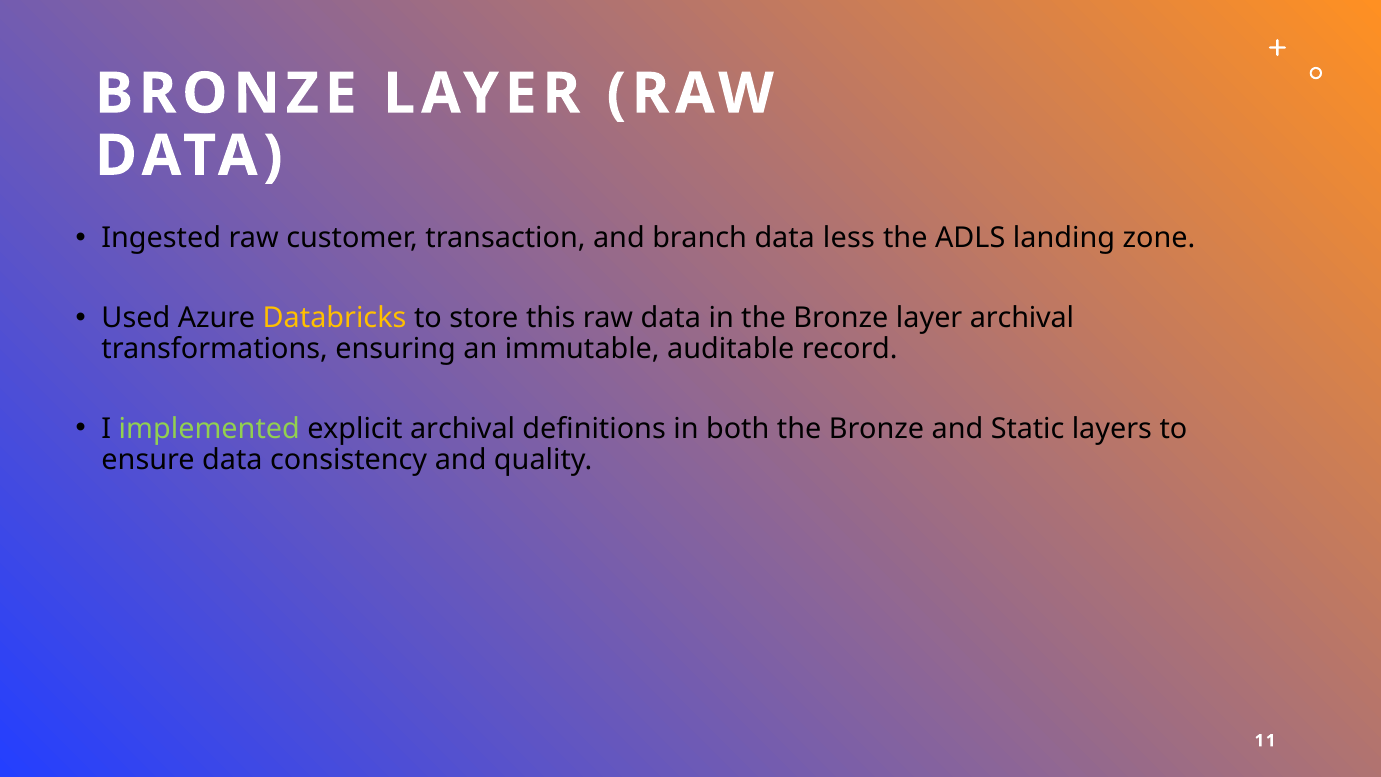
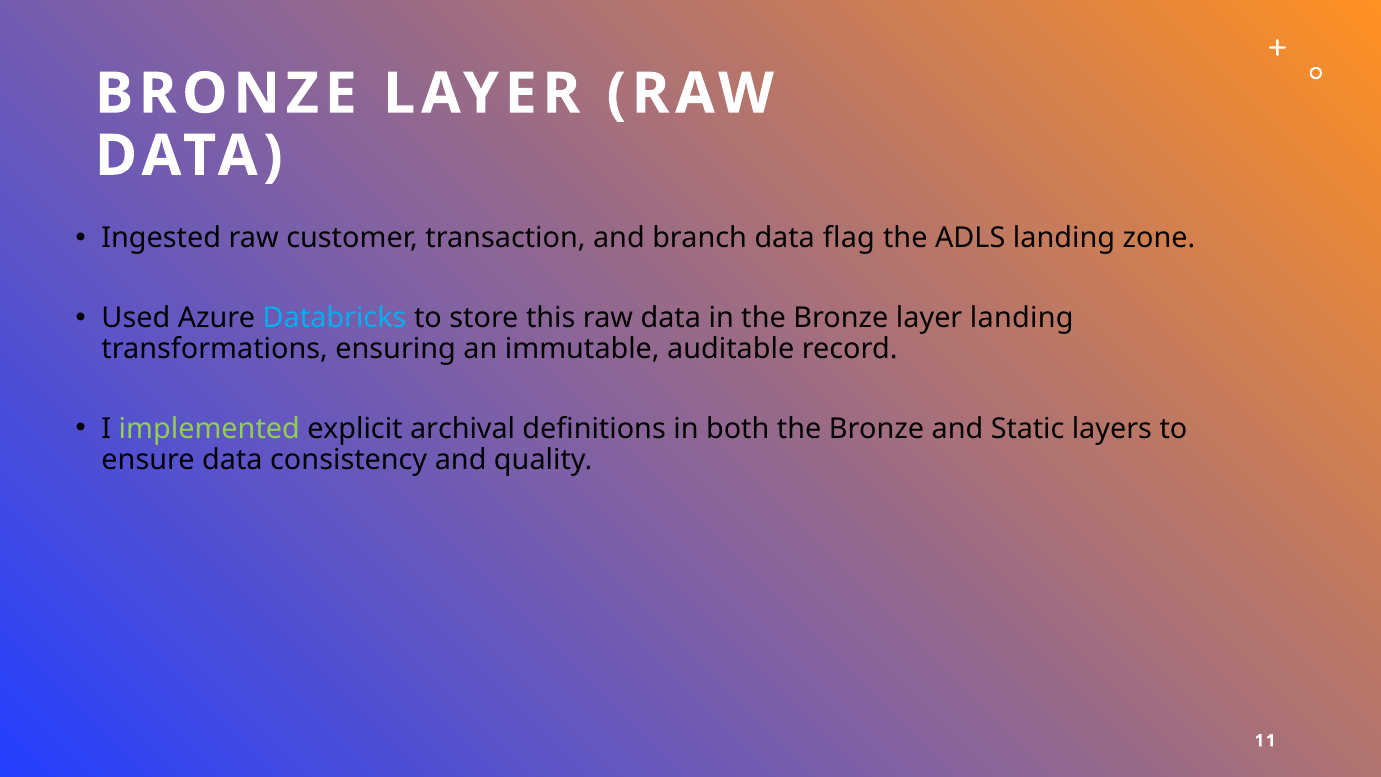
less: less -> flag (849, 238)
Databricks colour: yellow -> light blue (335, 318)
layer archival: archival -> landing (1022, 318)
